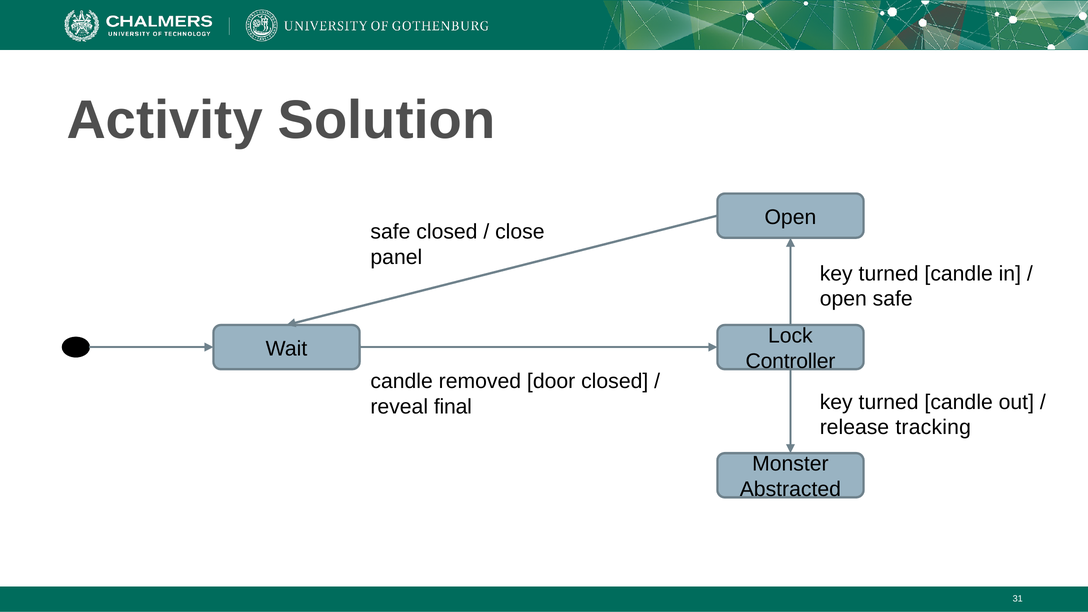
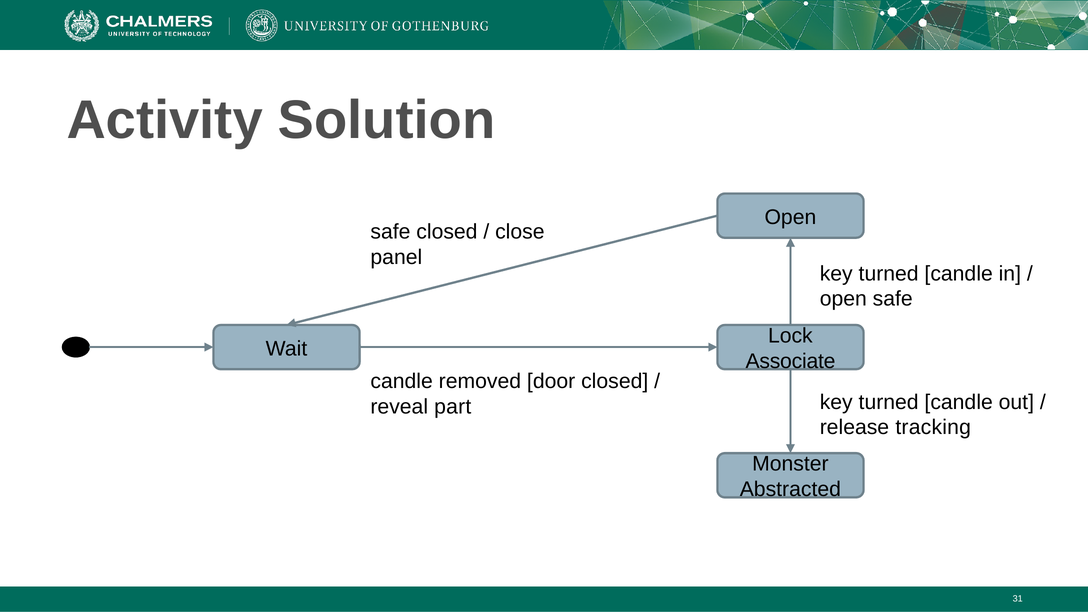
Controller: Controller -> Associate (791, 361)
final: final -> part (453, 407)
